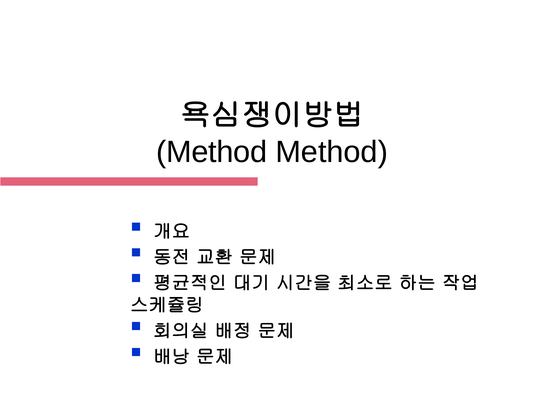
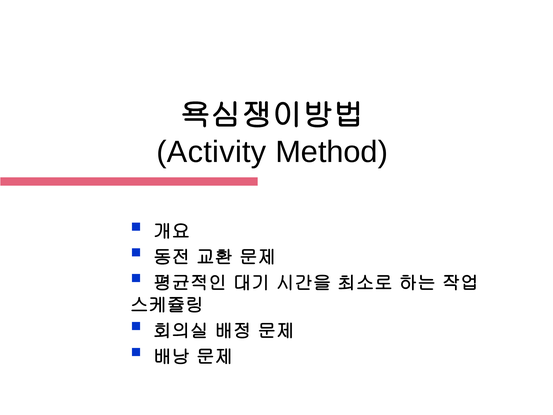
Method: Method -> Activity (211, 152)
